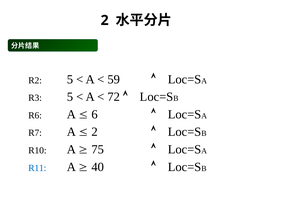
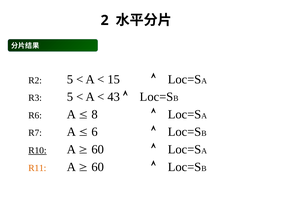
59: 59 -> 15 (114, 79)
72: 72 -> 43 (114, 97)
6: 6 -> 8 (95, 114)
2: 2 -> 6 (95, 132)
R10 underline: none -> present (37, 150)
75: 75 -> 60 (98, 149)
R11 colour: blue -> orange (37, 168)
40: 40 -> 60 (98, 167)
